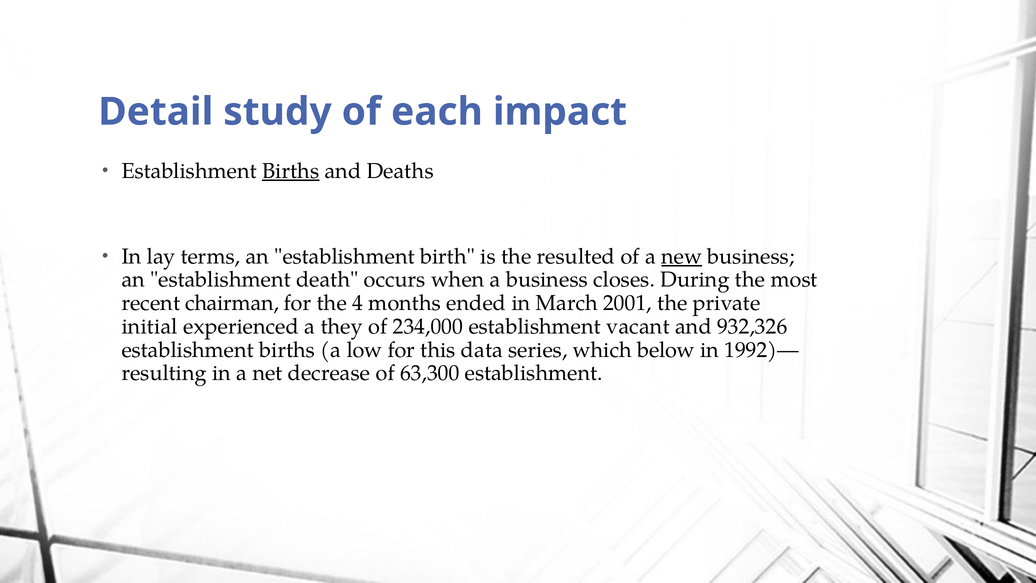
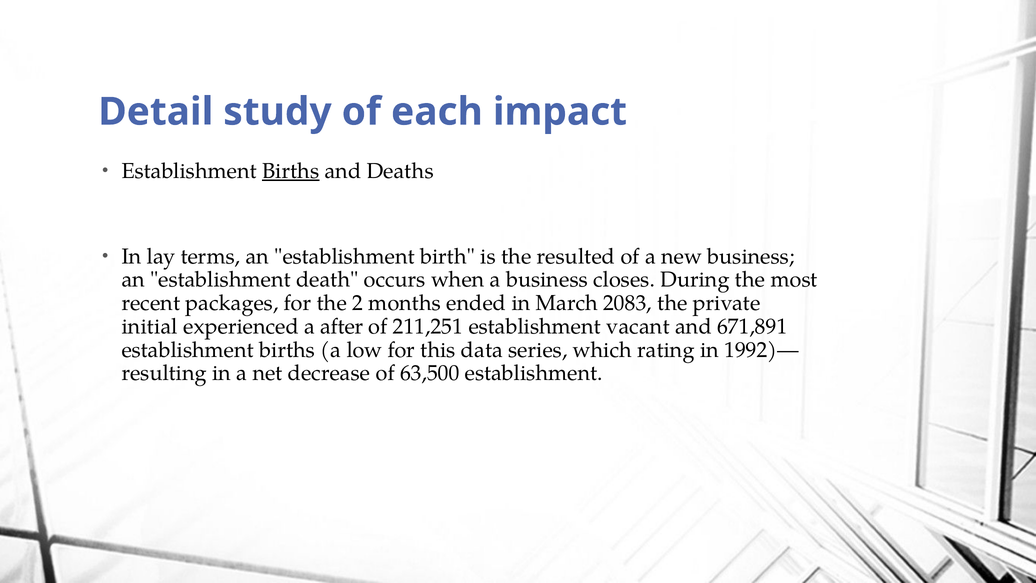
new underline: present -> none (682, 256)
chairman: chairman -> packages (232, 303)
4: 4 -> 2 (358, 303)
2001: 2001 -> 2083 (627, 303)
they: they -> after (342, 326)
234,000: 234,000 -> 211,251 (428, 326)
932,326: 932,326 -> 671,891 (752, 326)
below: below -> rating (666, 350)
63,300: 63,300 -> 63,500 (430, 373)
